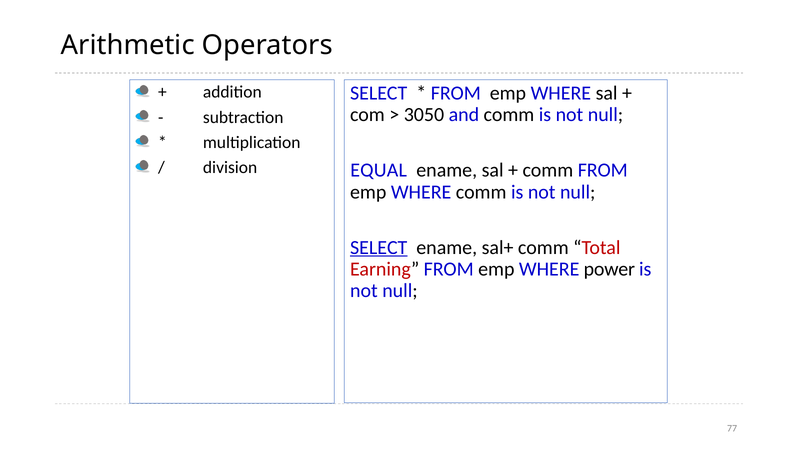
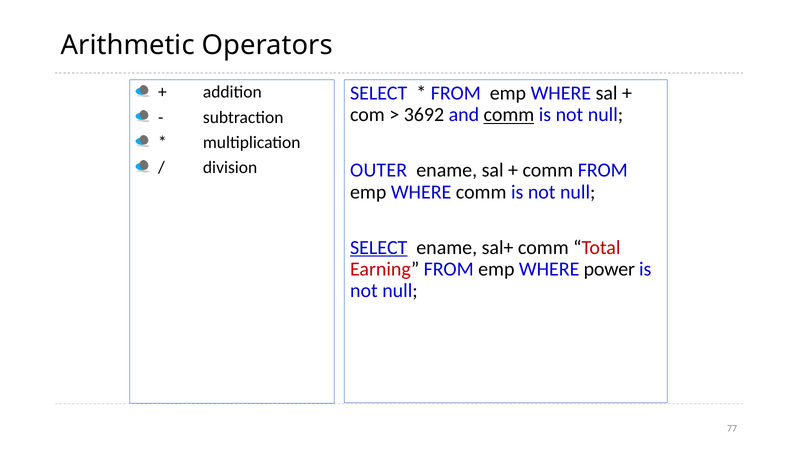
3050: 3050 -> 3692 (424, 115)
comm underline: none -> present (509, 115)
EQUAL: EQUAL -> OUTER (379, 170)
